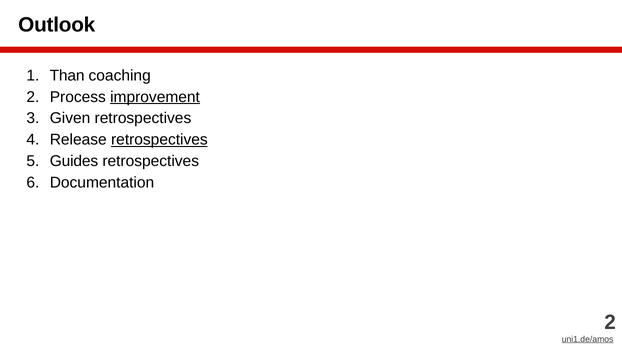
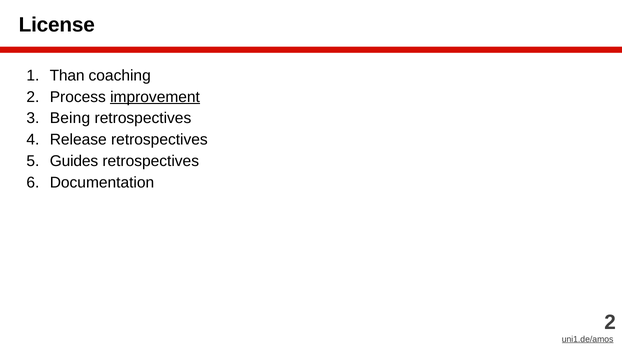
Outlook: Outlook -> License (57, 25)
Given: Given -> Being (70, 118)
retrospectives underline: present -> none (159, 140)
